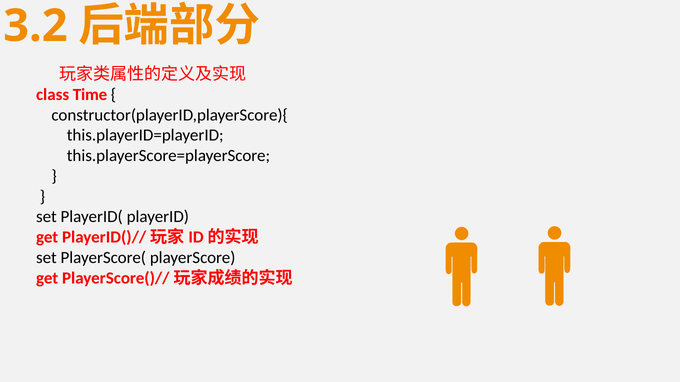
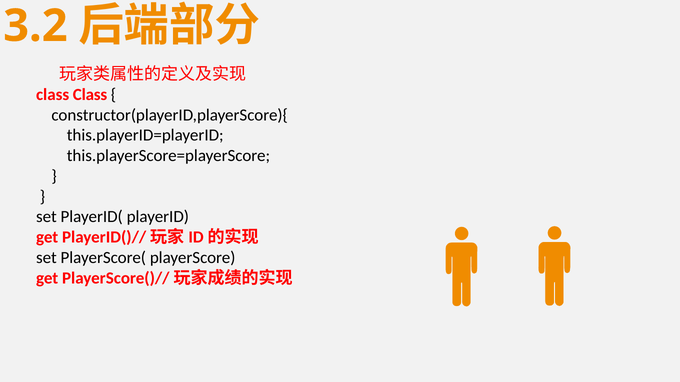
class Time: Time -> Class (90, 95)
